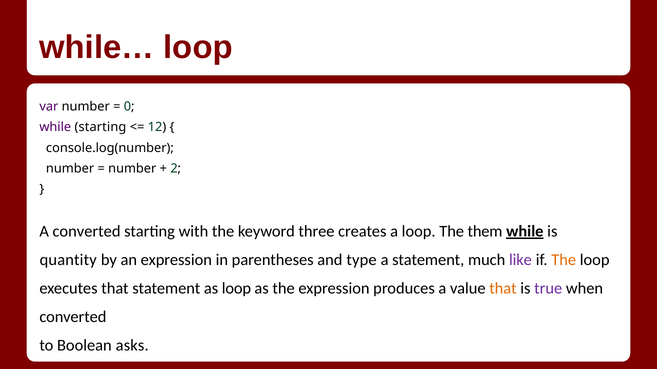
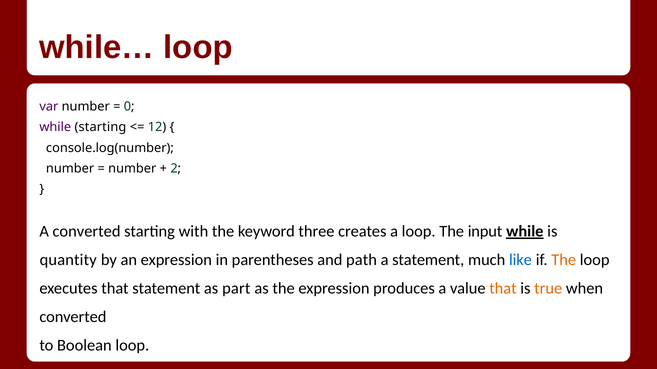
them: them -> input (485, 231)
type: type -> path (362, 260)
like colour: purple -> blue (520, 260)
as loop: loop -> part (236, 289)
true colour: purple -> orange (548, 289)
Boolean asks: asks -> loop (132, 346)
